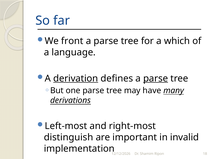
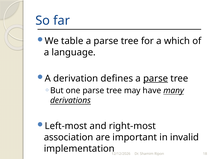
front: front -> table (72, 41)
derivation underline: present -> none (76, 78)
distinguish: distinguish -> association (69, 137)
